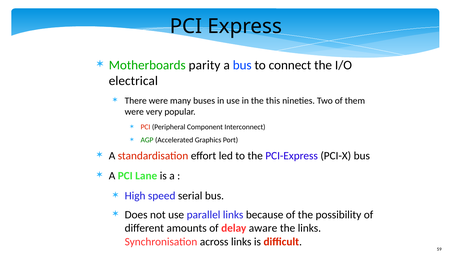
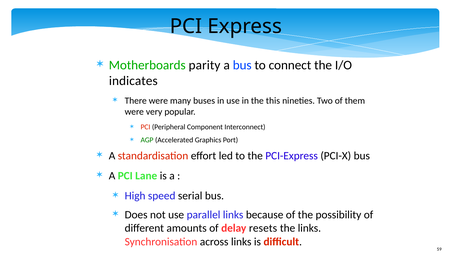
electrical: electrical -> indicates (133, 81)
aware: aware -> resets (263, 228)
